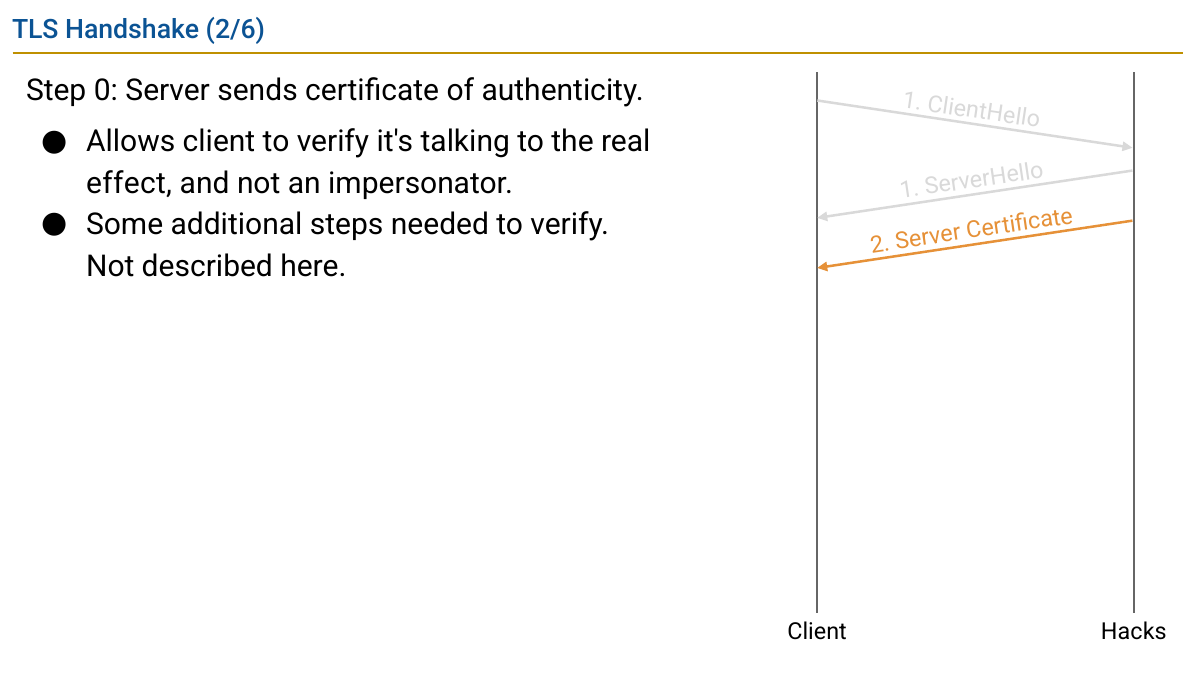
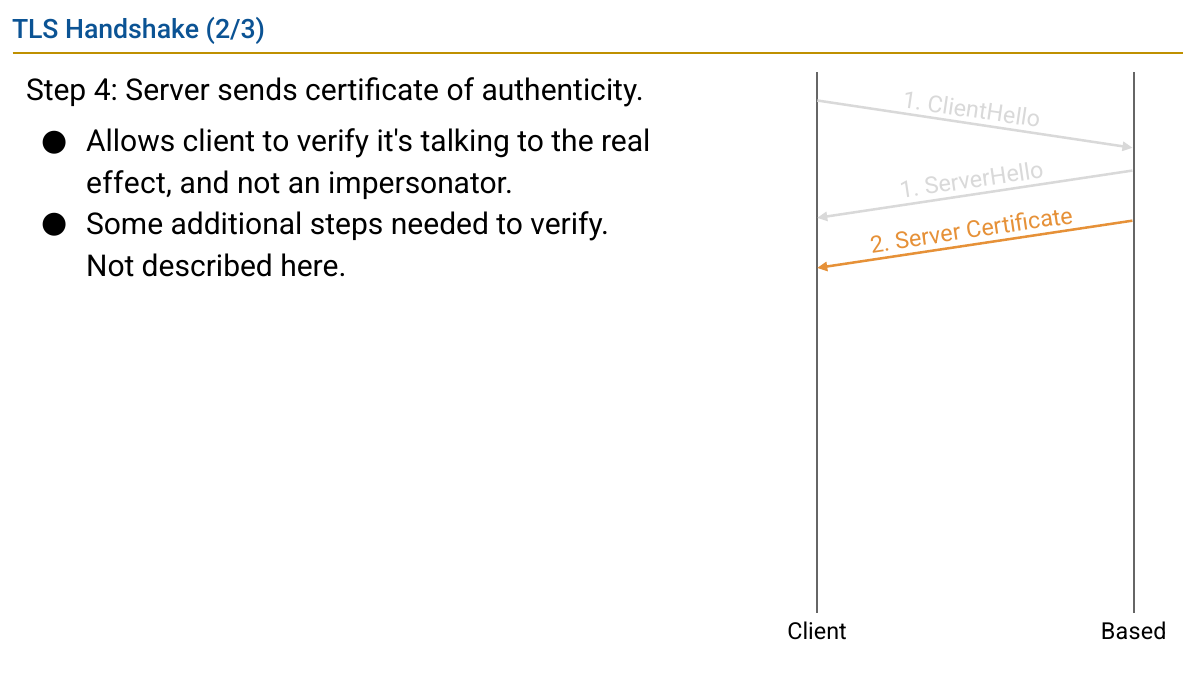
2/6: 2/6 -> 2/3 (235, 30)
0: 0 -> 4 (106, 90)
Hacks: Hacks -> Based (1134, 632)
